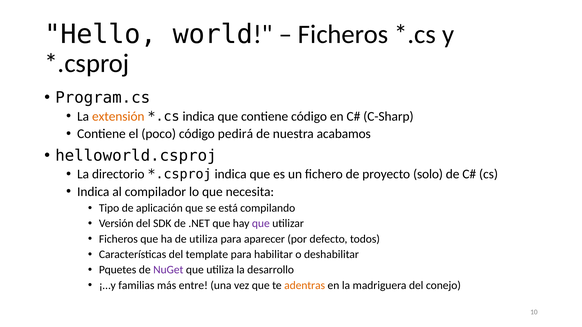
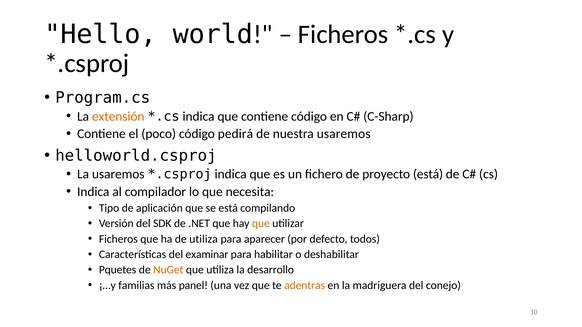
nuestra acabamos: acabamos -> usaremos (344, 134)
La directorio: directorio -> usaremos (118, 174)
proyecto solo: solo -> está (428, 174)
que colour: purple -> orange (261, 224)
template: template -> examinar (207, 255)
NuGet colour: purple -> orange (168, 270)
entre: entre -> panel (193, 286)
